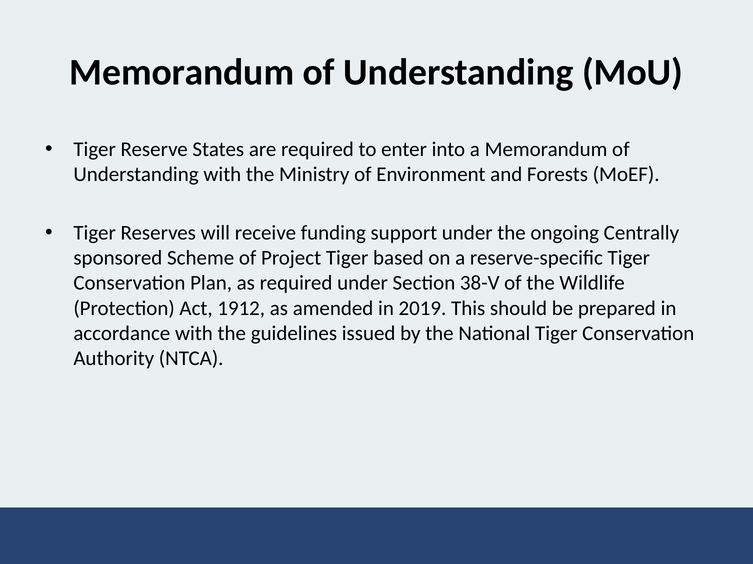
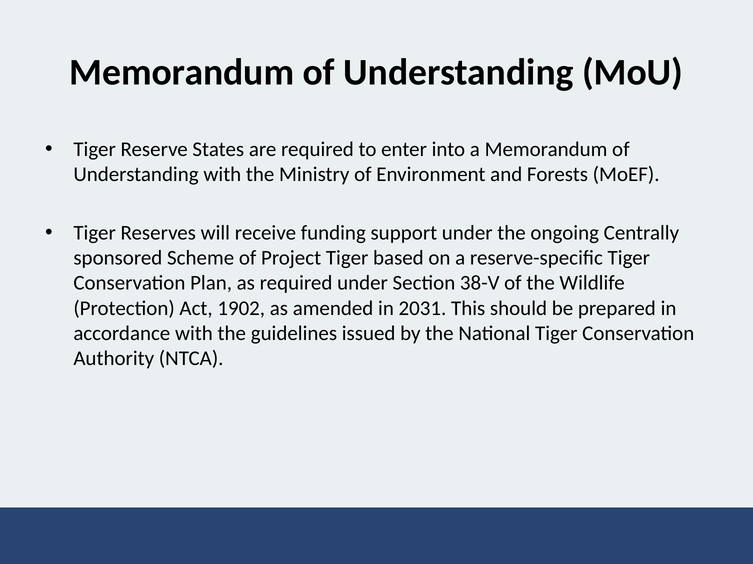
1912: 1912 -> 1902 (241, 309)
2019: 2019 -> 2031 (422, 309)
